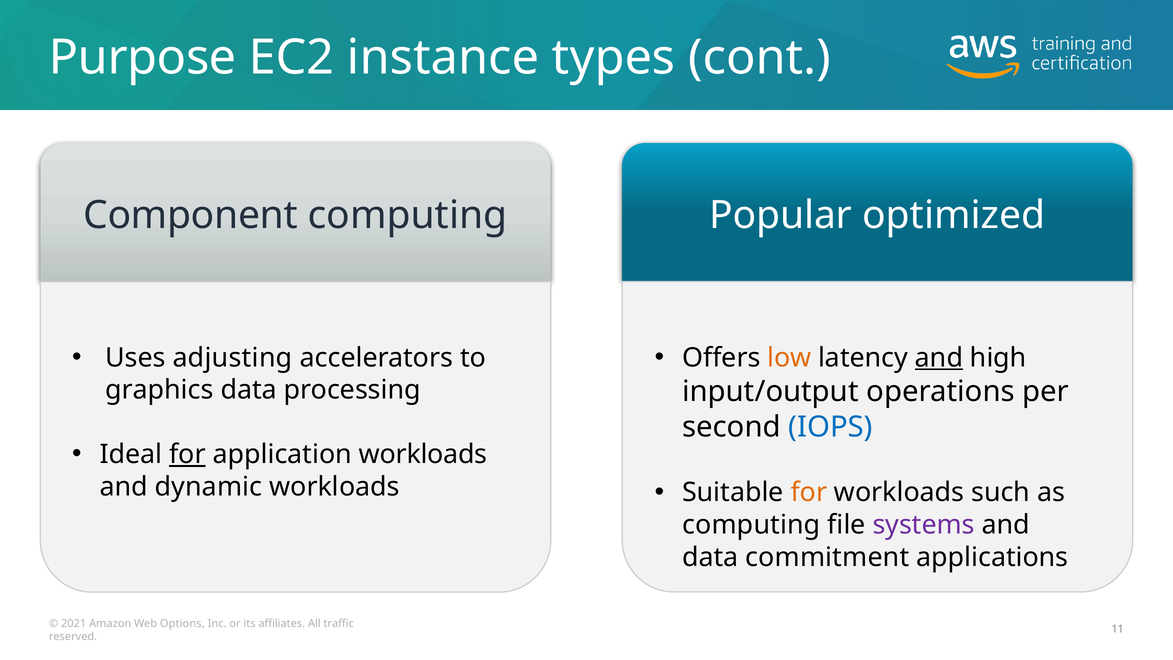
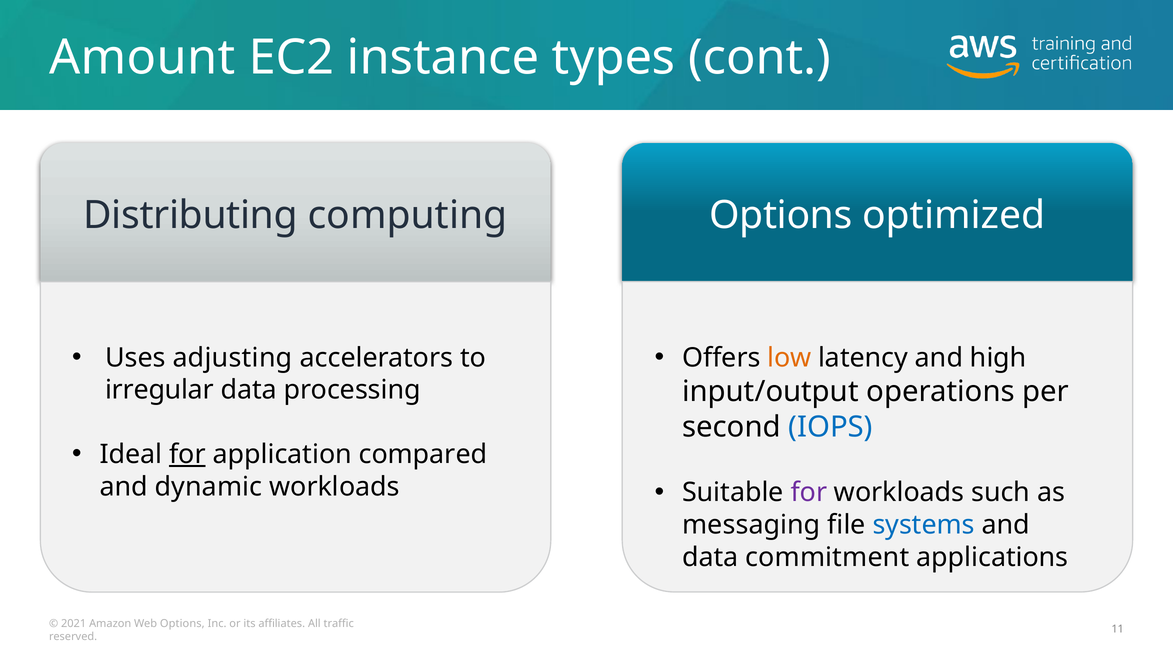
Purpose: Purpose -> Amount (142, 58)
Component: Component -> Distributing (191, 215)
computing Popular: Popular -> Options (781, 215)
and underline: present -> none (939, 358)
graphics: graphics -> irregular (159, 390)
application workloads: workloads -> compared (423, 454)
for colour: orange -> purple (809, 492)
computing: computing -> messaging (751, 525)
systems colour: purple -> blue (924, 525)
